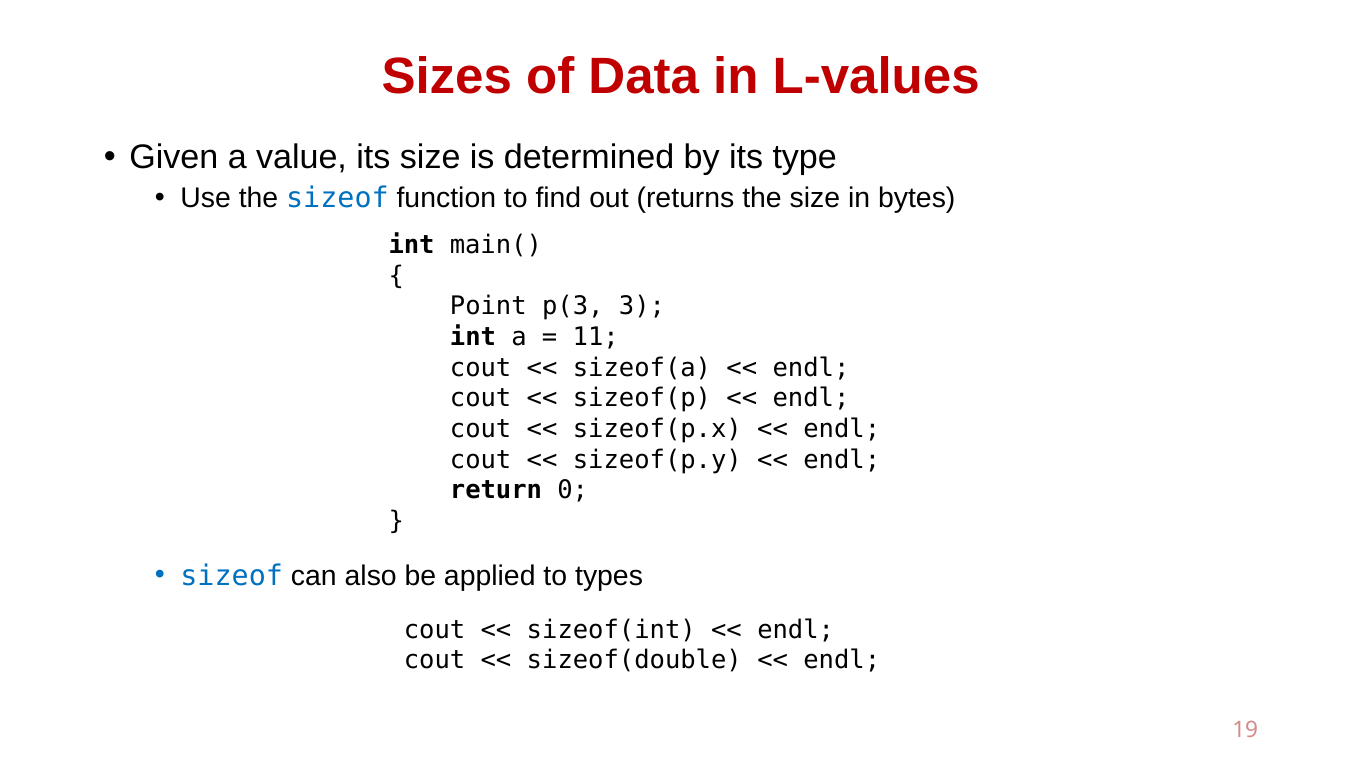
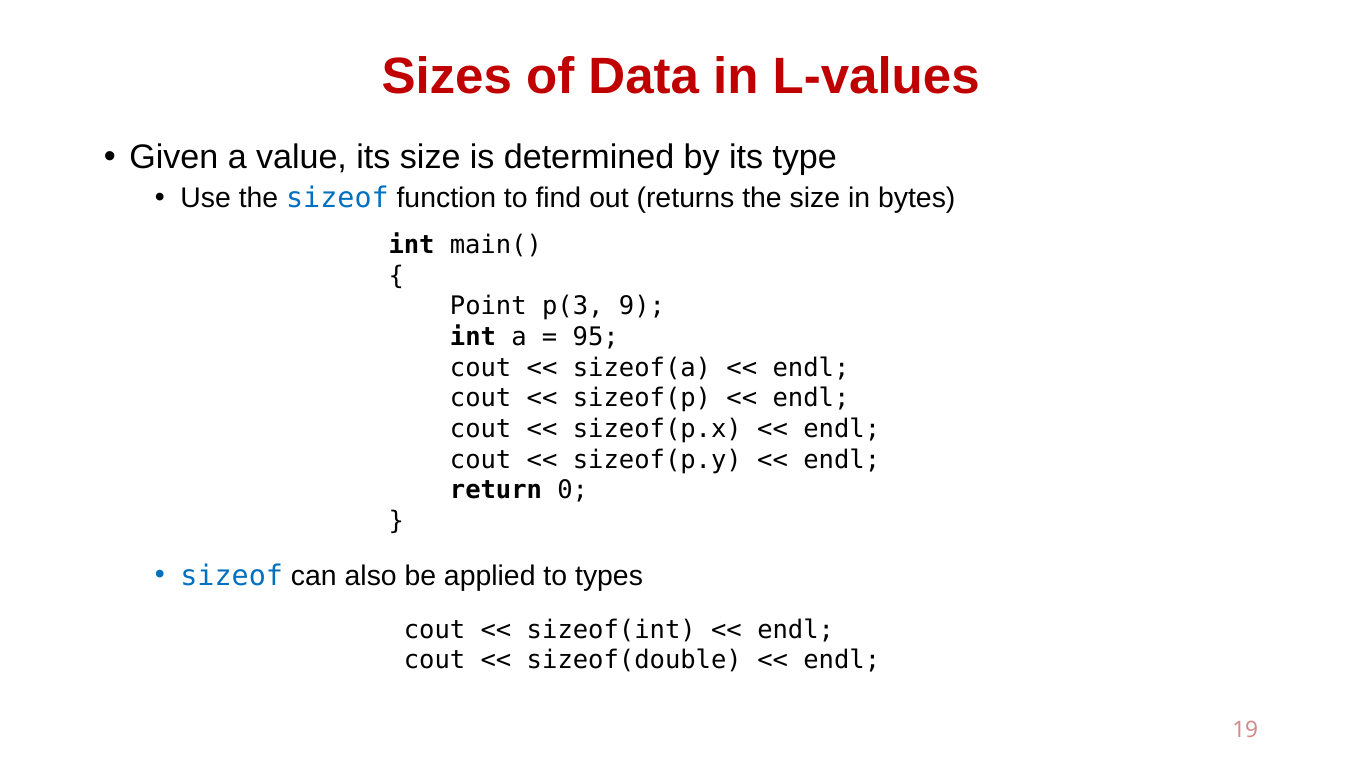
3: 3 -> 9 (642, 307)
11: 11 -> 95 (596, 337)
